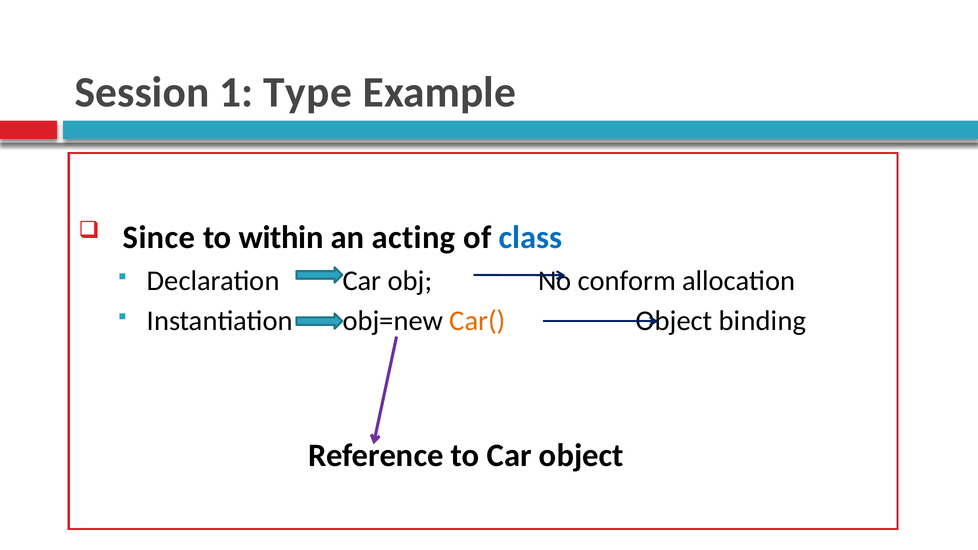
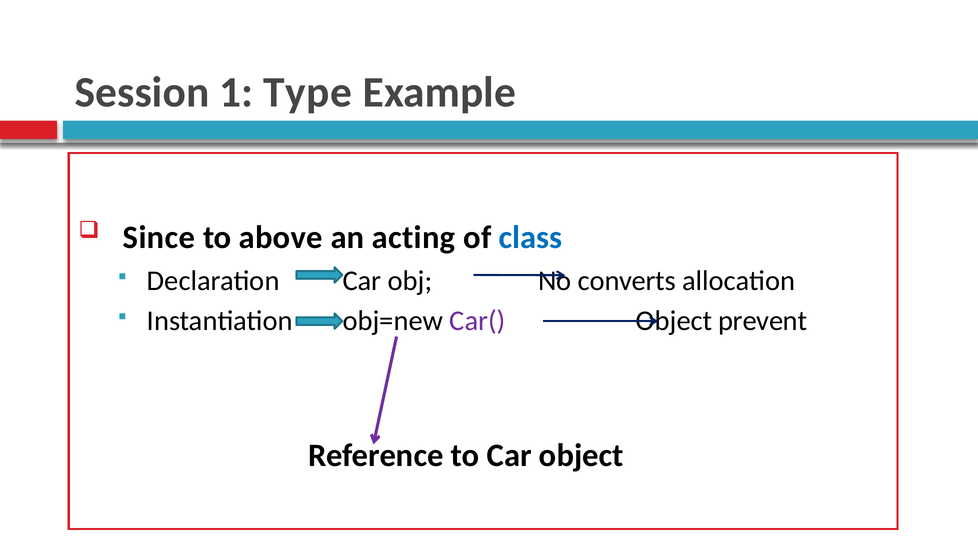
within: within -> above (281, 238)
conform: conform -> converts (627, 281)
Car( colour: orange -> purple (477, 321)
binding: binding -> prevent (763, 321)
